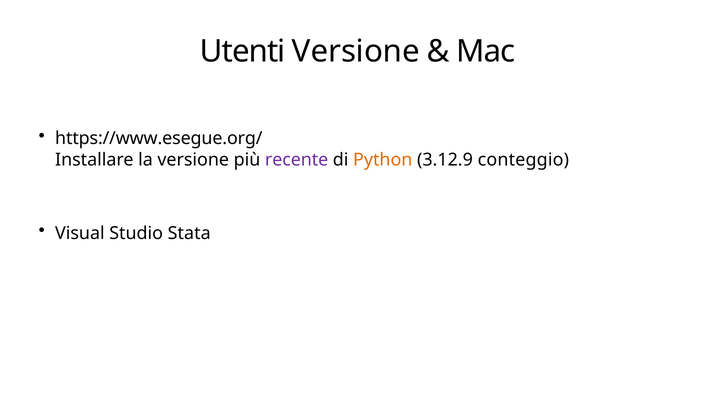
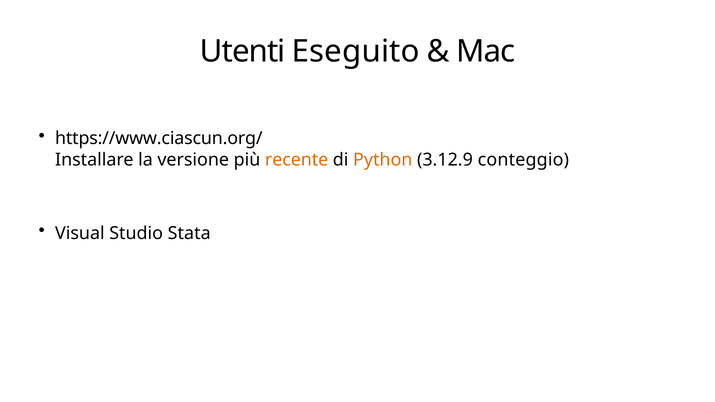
Utenti Versione: Versione -> Eseguito (356, 52)
https://www.esegue.org/: https://www.esegue.org/ -> https://www.ciascun.org/ (159, 139)
recente colour: purple -> orange (297, 160)
